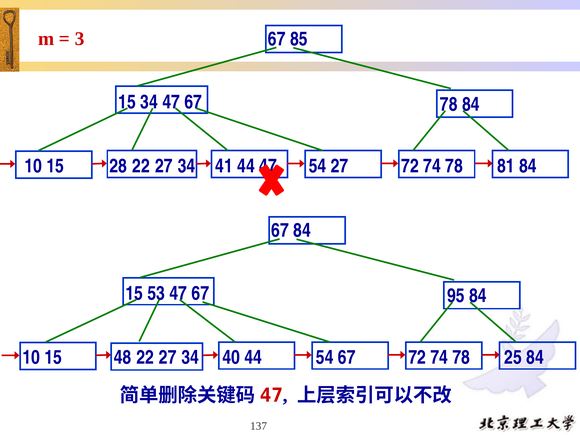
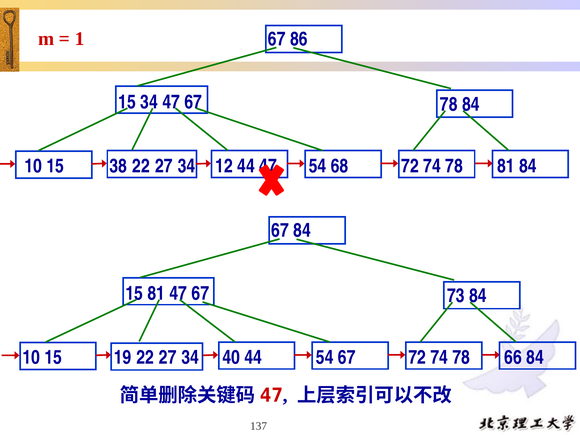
3: 3 -> 1 (80, 39)
85: 85 -> 86 (299, 39)
28: 28 -> 38 (118, 166)
41: 41 -> 12 (224, 166)
54 27: 27 -> 68 (340, 166)
15 53: 53 -> 81 (156, 294)
95: 95 -> 73 (456, 296)
48: 48 -> 19 (123, 357)
25: 25 -> 66 (513, 357)
